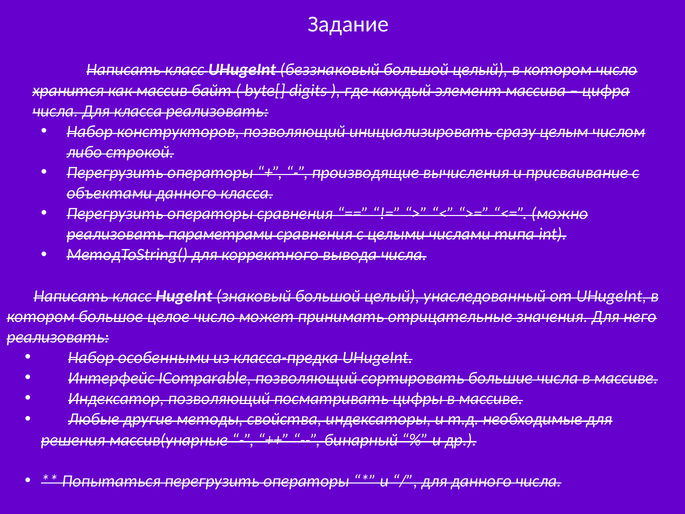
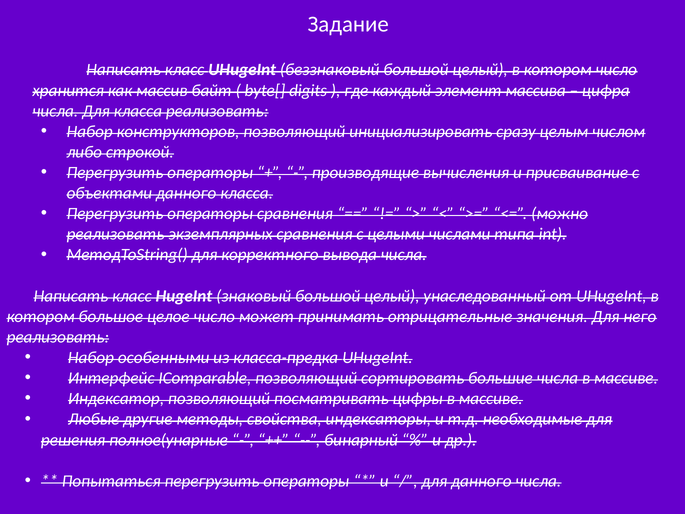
параметрами: параметрами -> экземплярных (220, 234)
массив(унарные: массив(унарные -> полное(унарные (169, 440)
